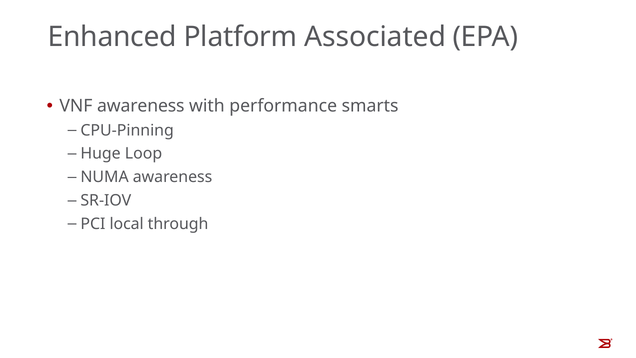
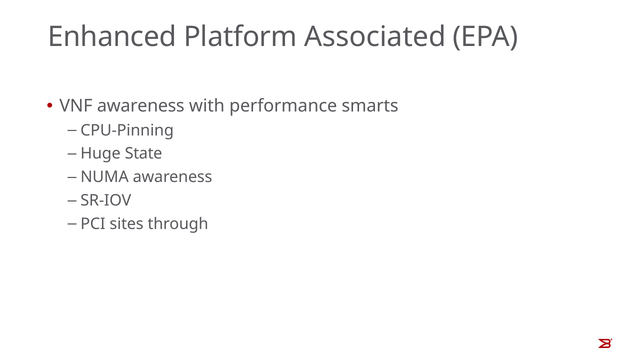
Loop: Loop -> State (144, 154)
local: local -> sites (127, 224)
